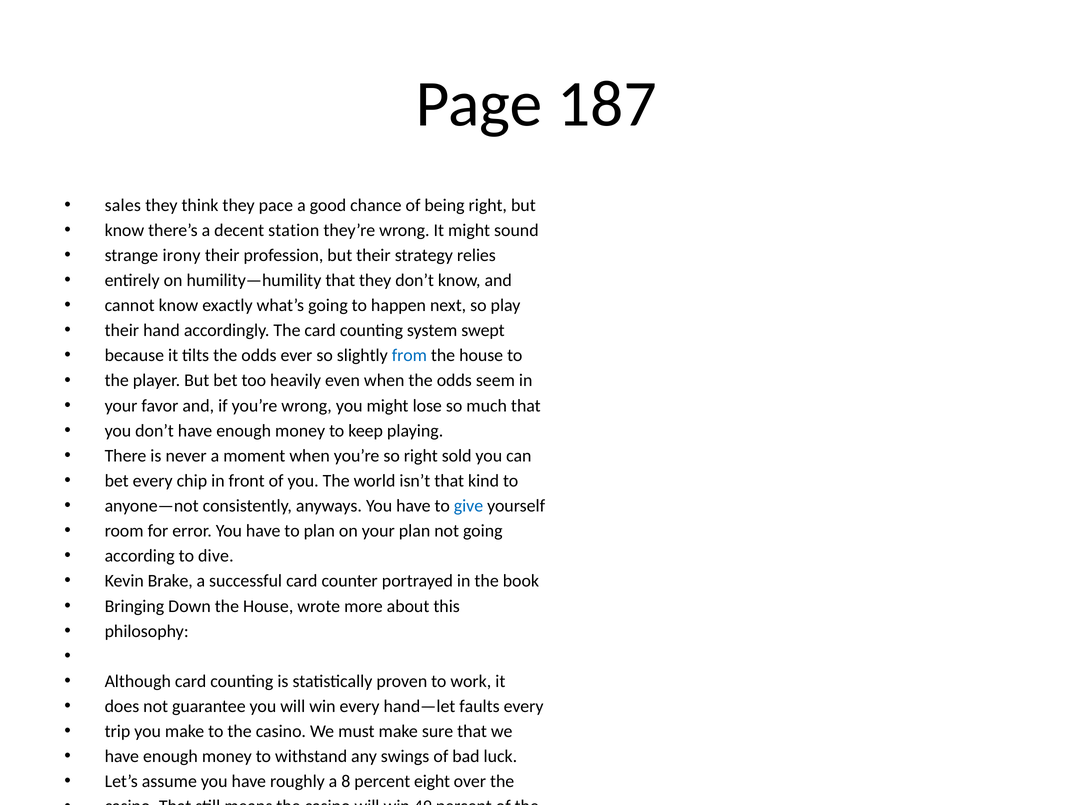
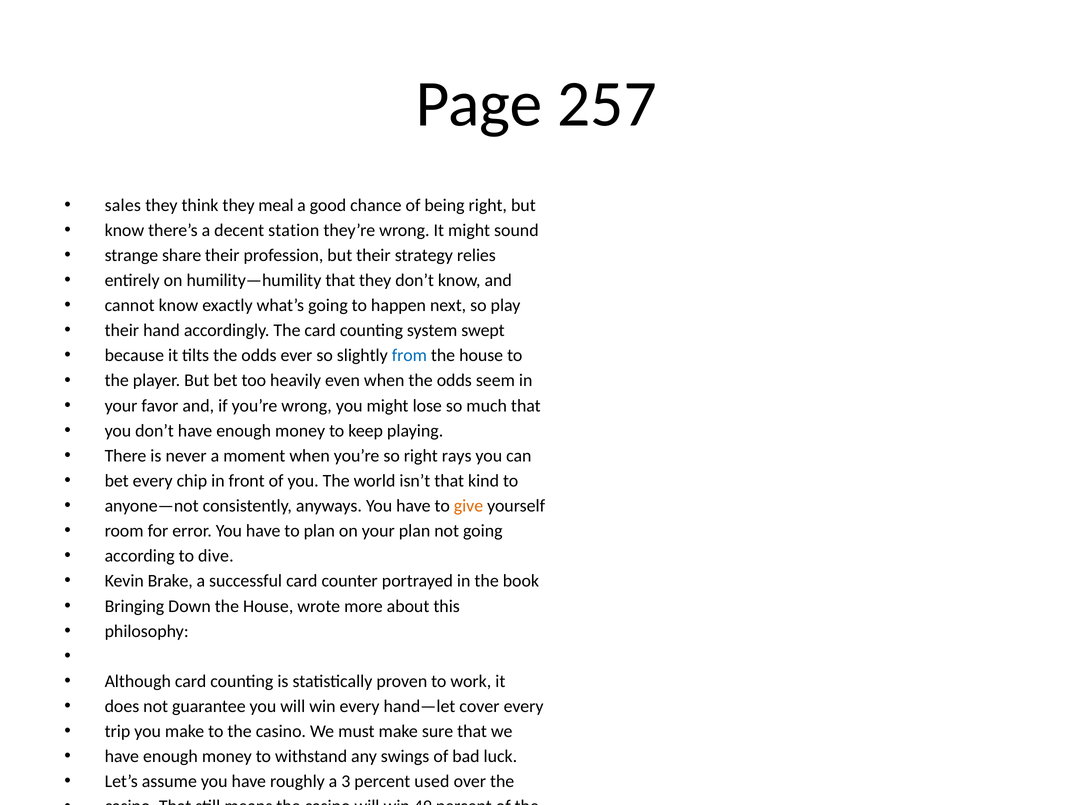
187: 187 -> 257 (607, 104)
pace: pace -> meal (276, 205)
irony: irony -> share (182, 255)
sold: sold -> rays (457, 456)
give colour: blue -> orange (468, 506)
faults: faults -> cover (479, 706)
8: 8 -> 3 (346, 781)
eight: eight -> used (432, 781)
